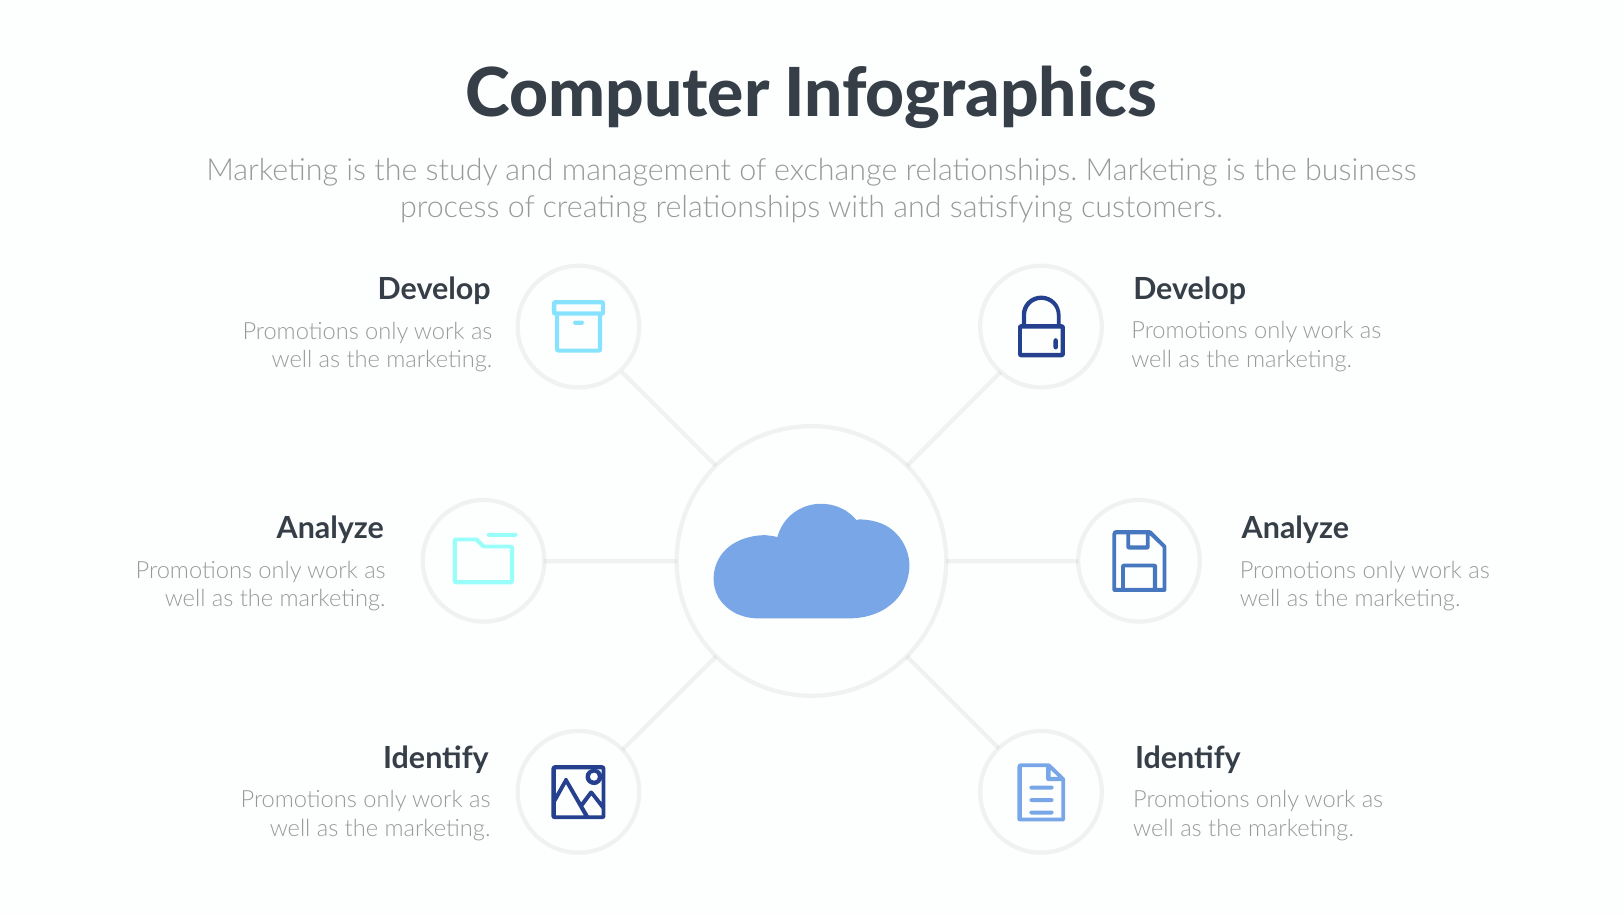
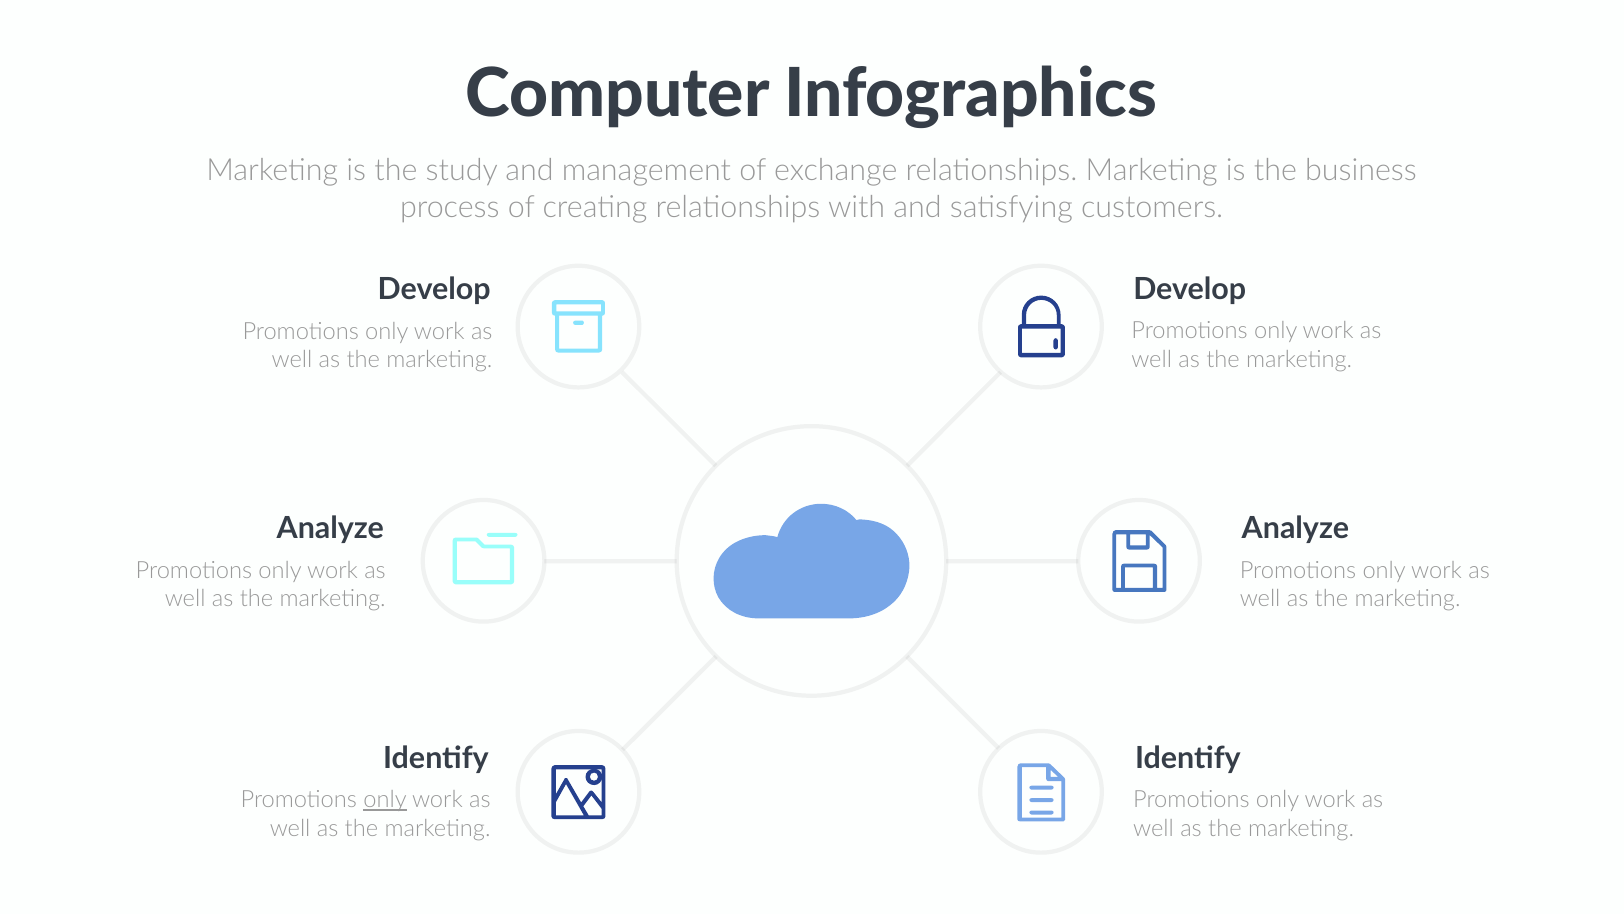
only underline: none -> present (385, 800)
